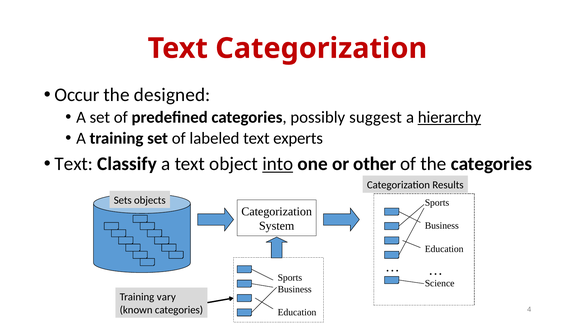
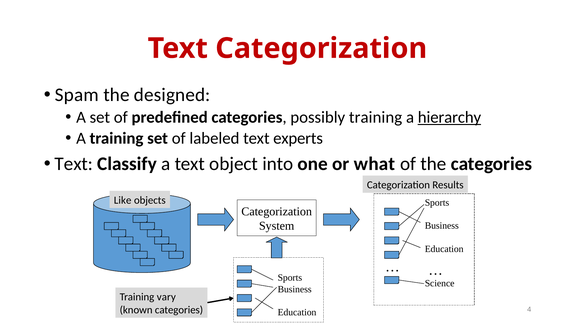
Occur: Occur -> Spam (77, 95)
possibly suggest: suggest -> training (376, 117)
into underline: present -> none (278, 164)
other: other -> what (375, 164)
Sets: Sets -> Like (123, 200)
